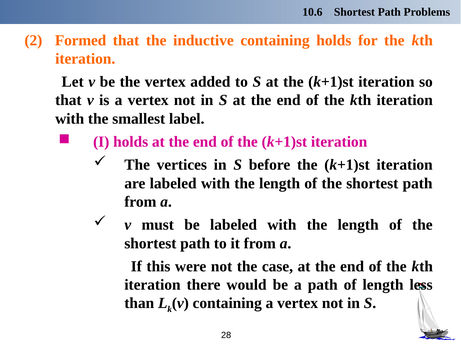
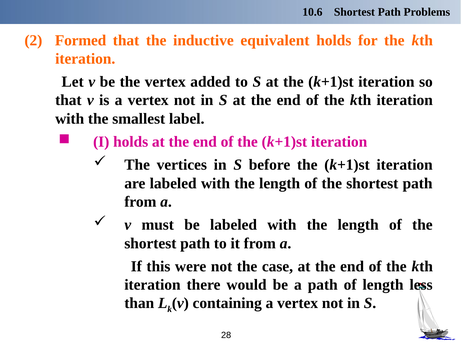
inductive containing: containing -> equivalent (275, 40)
